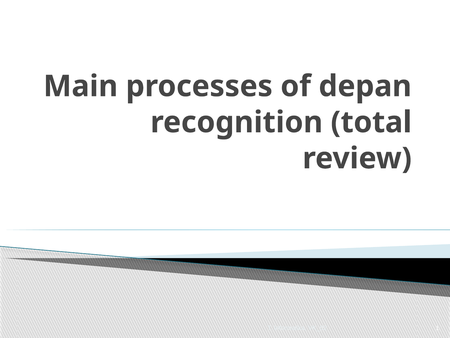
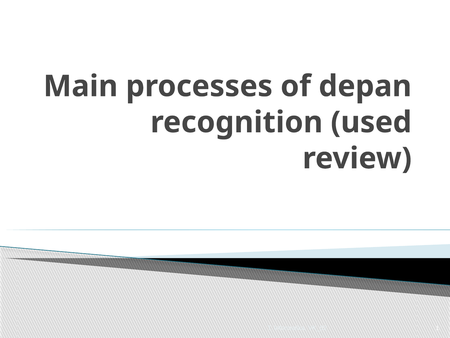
total: total -> used (371, 122)
